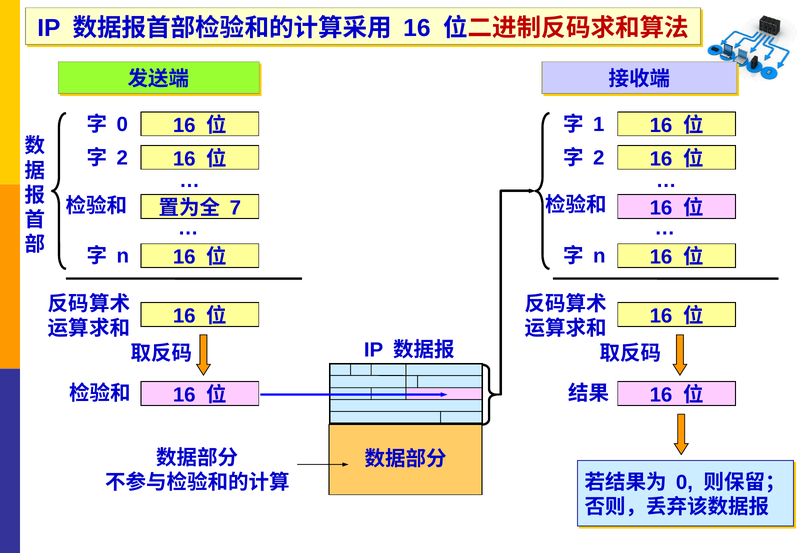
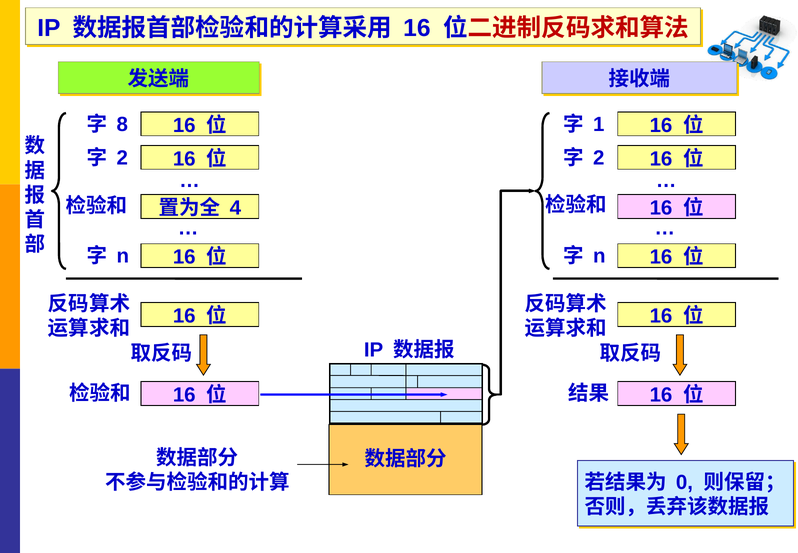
0: 0 -> 8 (122, 124)
7: 7 -> 4 (235, 208)
